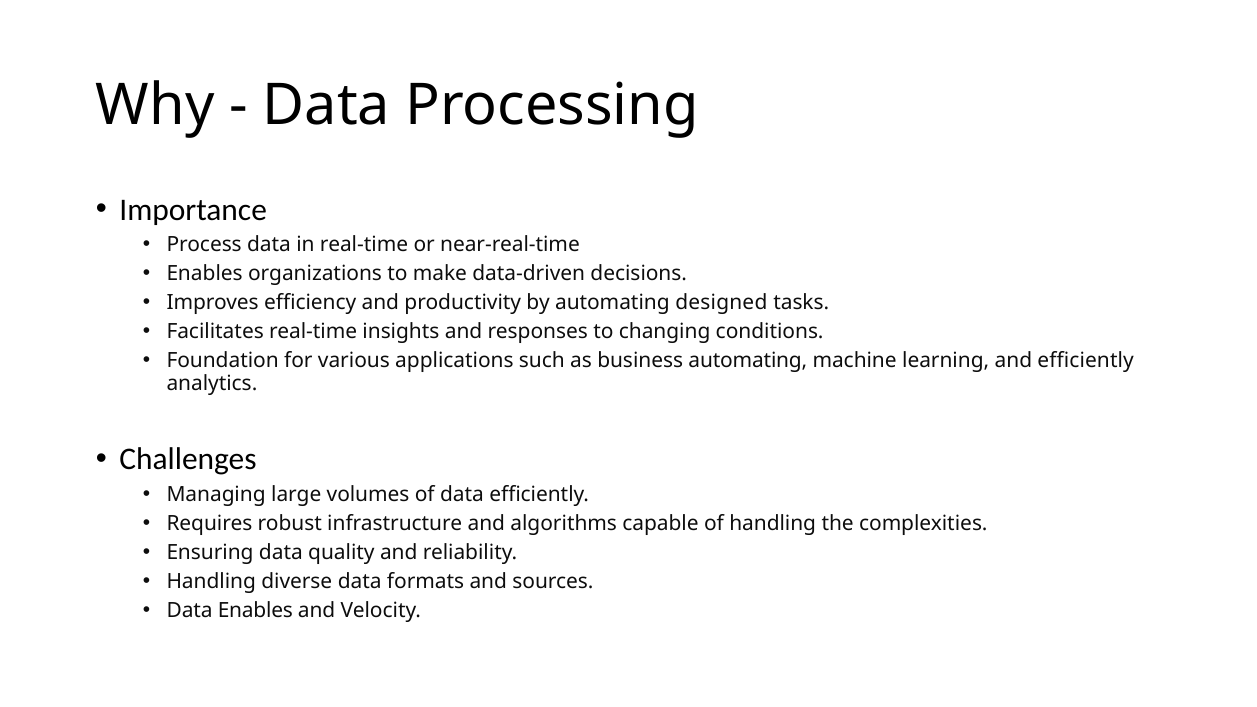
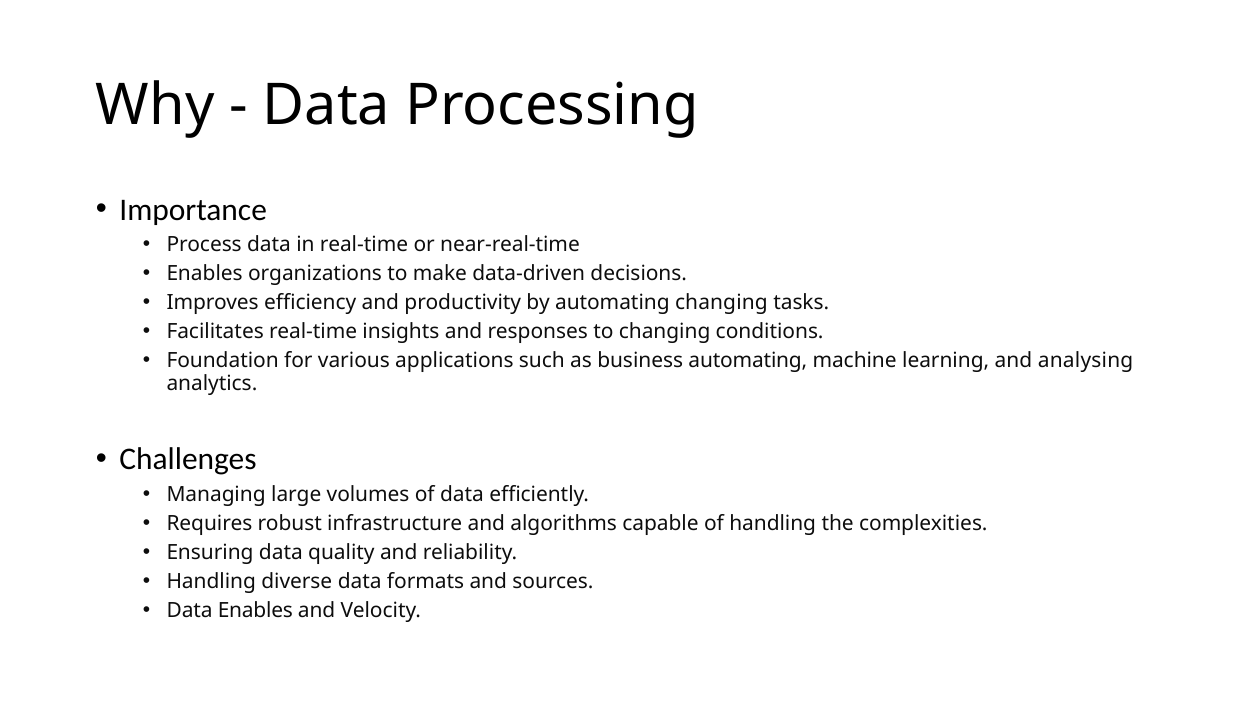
automating designed: designed -> changing (721, 303)
and efficiently: efficiently -> analysing (1086, 361)
